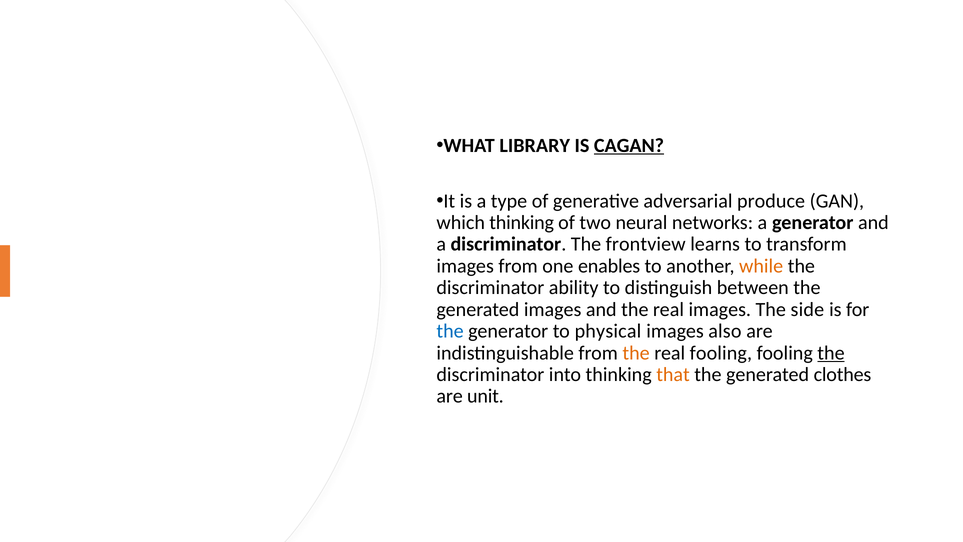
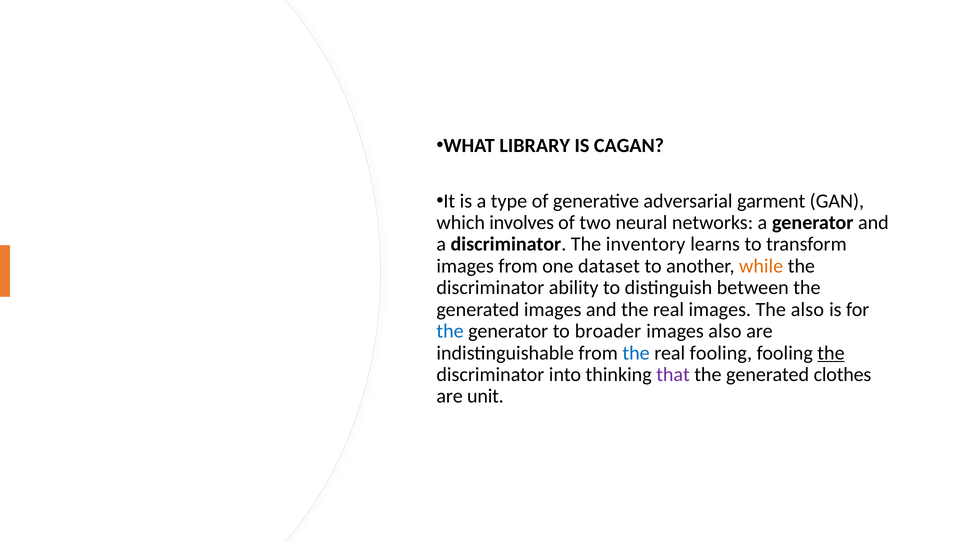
CAGAN underline: present -> none (629, 145)
produce: produce -> garment (771, 201)
which thinking: thinking -> involves (522, 223)
frontview: frontview -> inventory (646, 244)
enables: enables -> dataset (609, 266)
The side: side -> also (807, 309)
physical: physical -> broader (608, 331)
the colour: orange -> blue (636, 353)
that colour: orange -> purple (673, 374)
